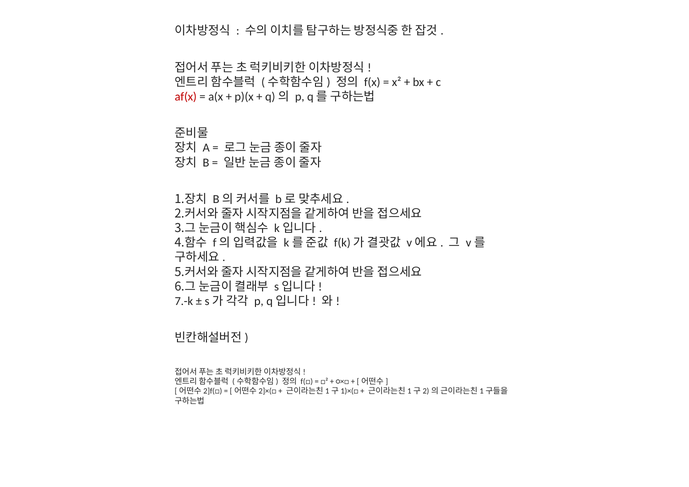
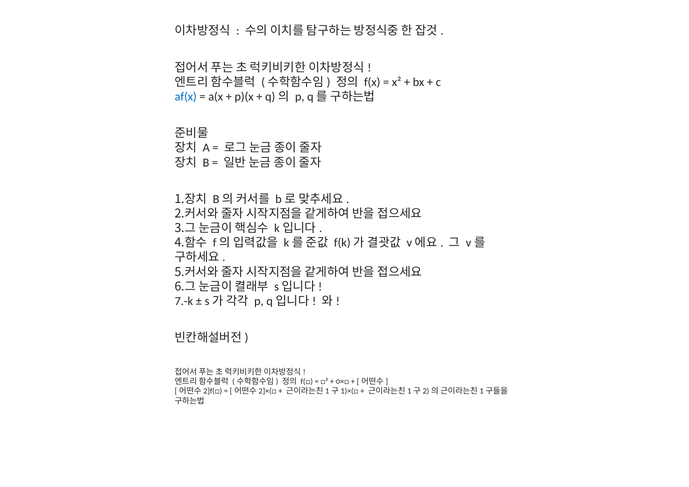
af(x colour: red -> blue (186, 97)
